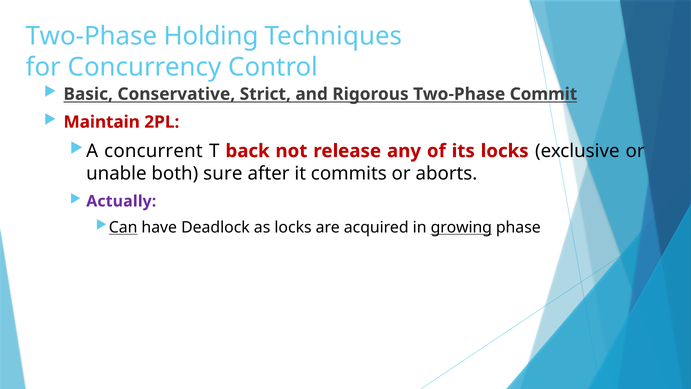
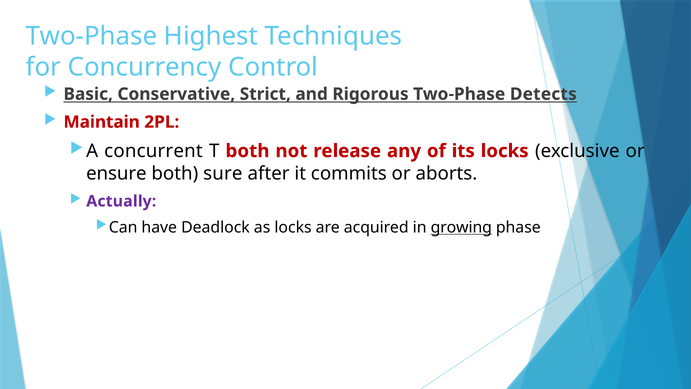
Holding: Holding -> Highest (211, 36)
Commit: Commit -> Detects (543, 94)
T back: back -> both (247, 151)
unable: unable -> ensure (116, 173)
Can underline: present -> none (123, 227)
